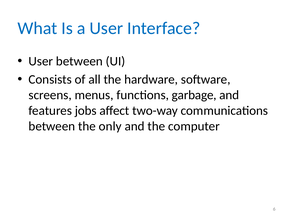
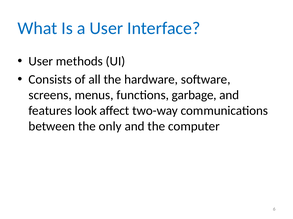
User between: between -> methods (79, 61)
jobs: jobs -> look (86, 111)
